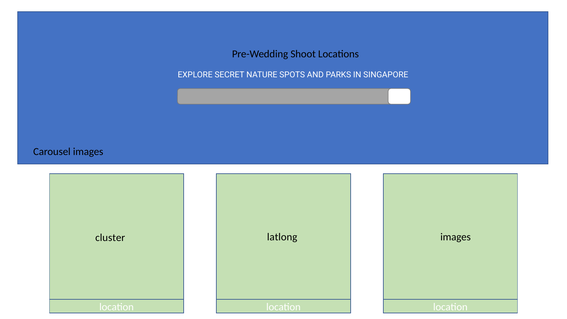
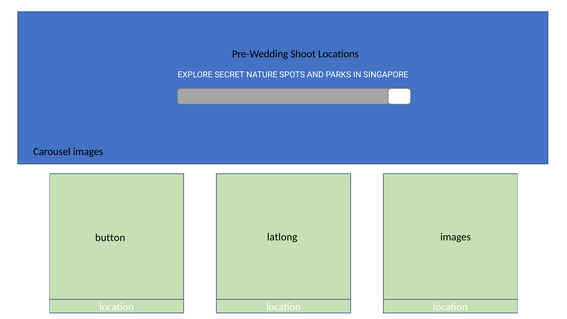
cluster: cluster -> button (110, 238)
